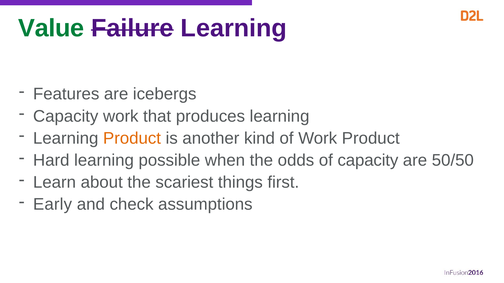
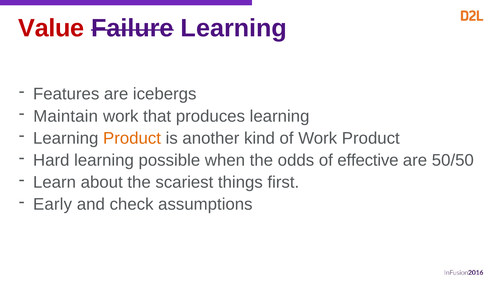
Value colour: green -> red (51, 28)
Capacity: Capacity -> Maintain (66, 116)
of capacity: capacity -> effective (368, 161)
